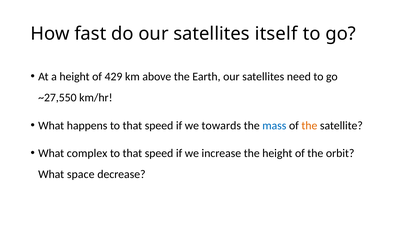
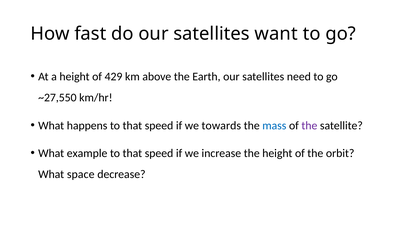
itself: itself -> want (276, 34)
the colour: orange -> purple (309, 126)
complex: complex -> example (87, 153)
